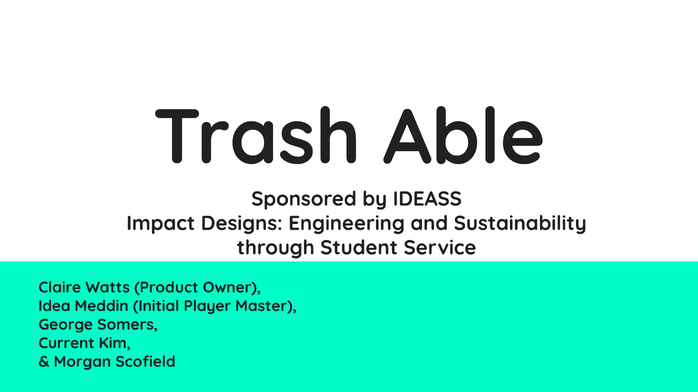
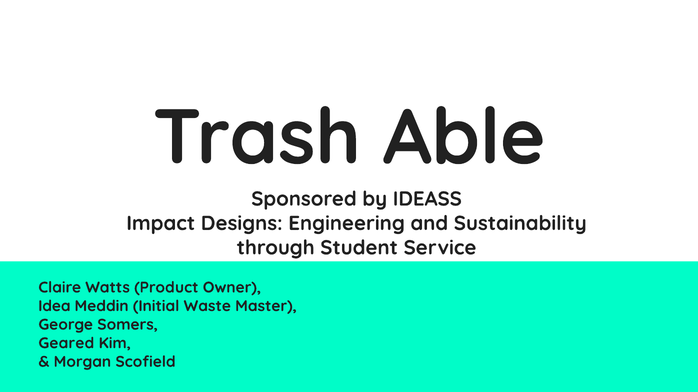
Player: Player -> Waste (207, 306)
Current: Current -> Geared (66, 344)
